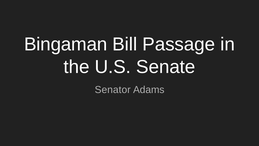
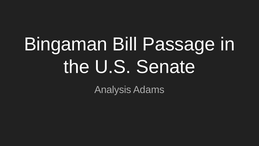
Senator: Senator -> Analysis (113, 90)
